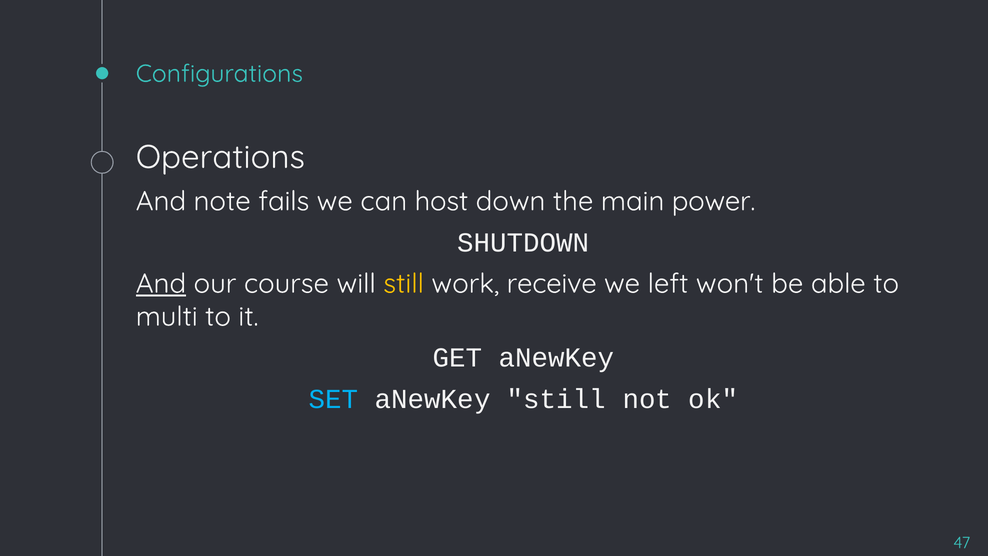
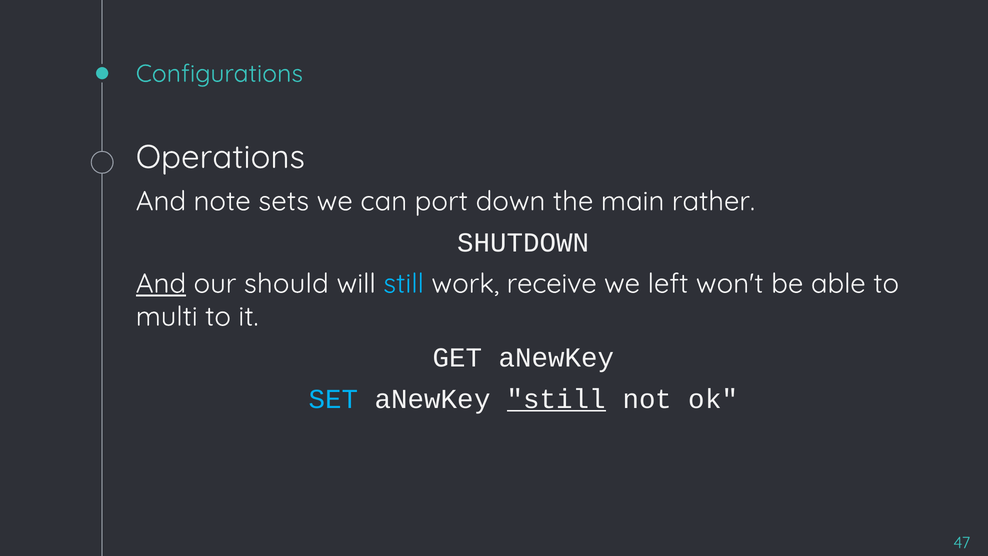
fails: fails -> sets (284, 201)
host: host -> port (441, 201)
power: power -> rather (713, 201)
course: course -> should (286, 284)
still colour: yellow -> light blue (404, 284)
still underline: none -> present (556, 399)
